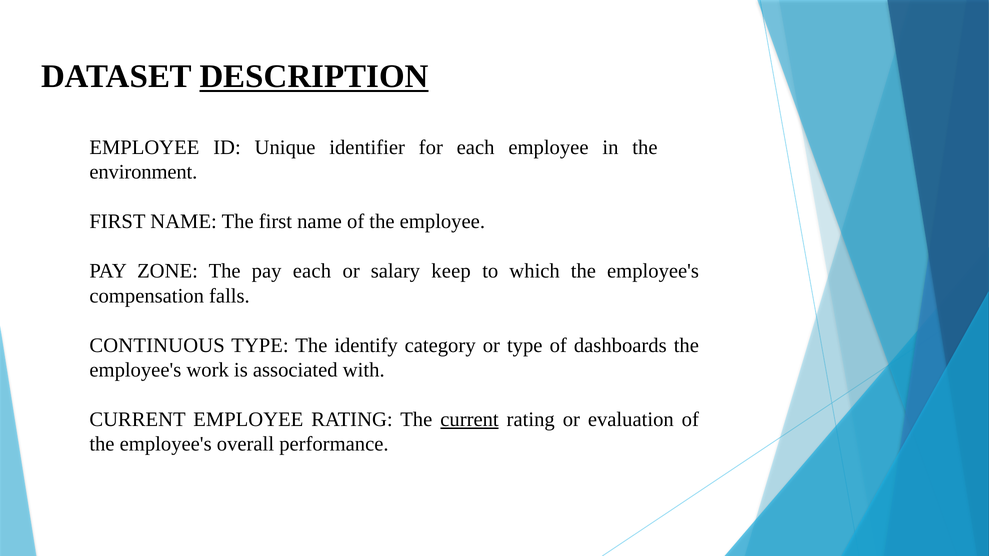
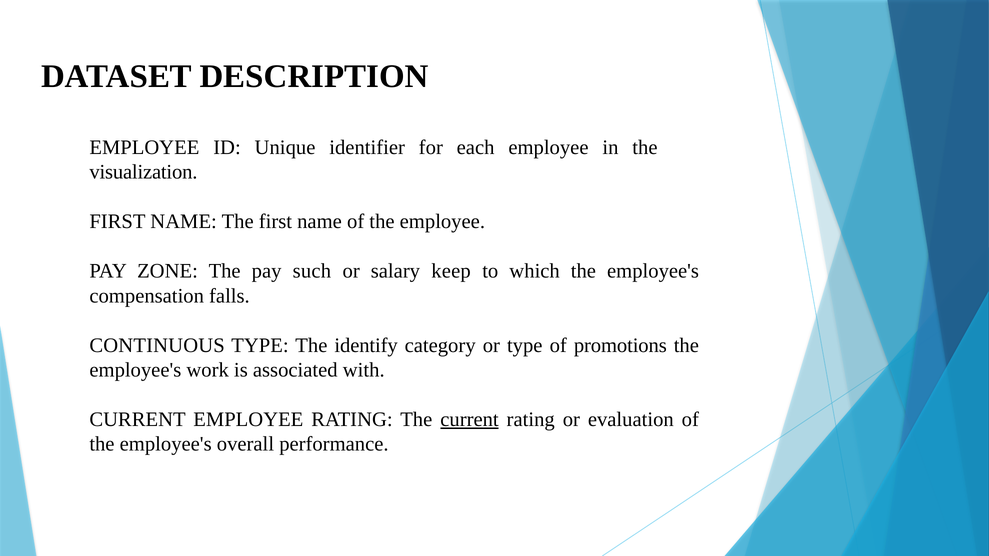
DESCRIPTION underline: present -> none (314, 77)
environment: environment -> visualization (143, 172)
pay each: each -> such (312, 271)
dashboards: dashboards -> promotions (620, 345)
